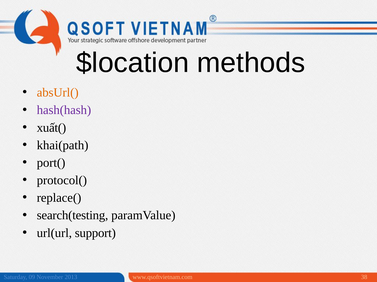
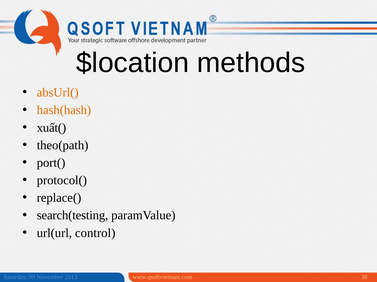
hash(hash colour: purple -> orange (64, 110)
khai(path: khai(path -> theo(path (63, 146)
support: support -> control (95, 234)
